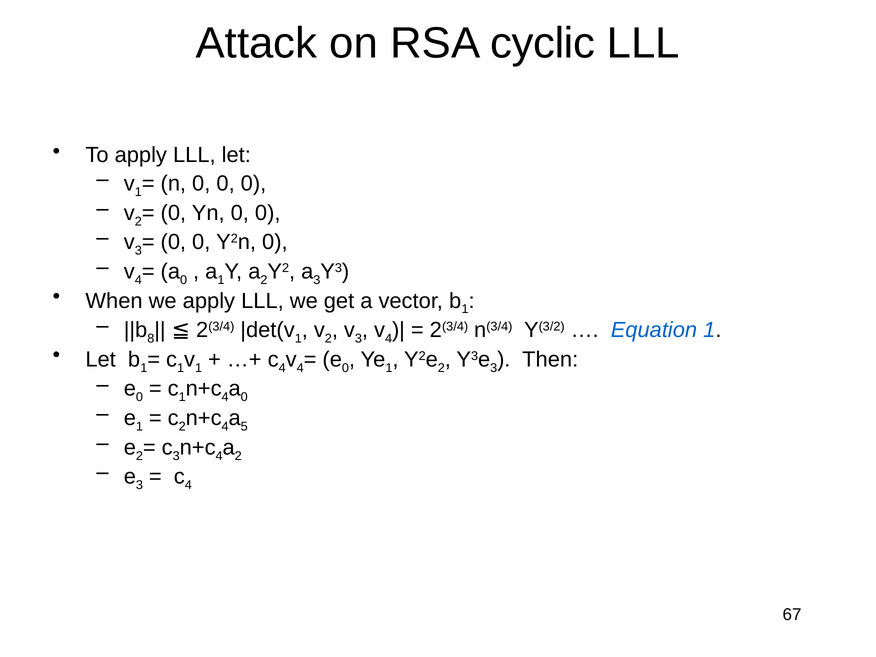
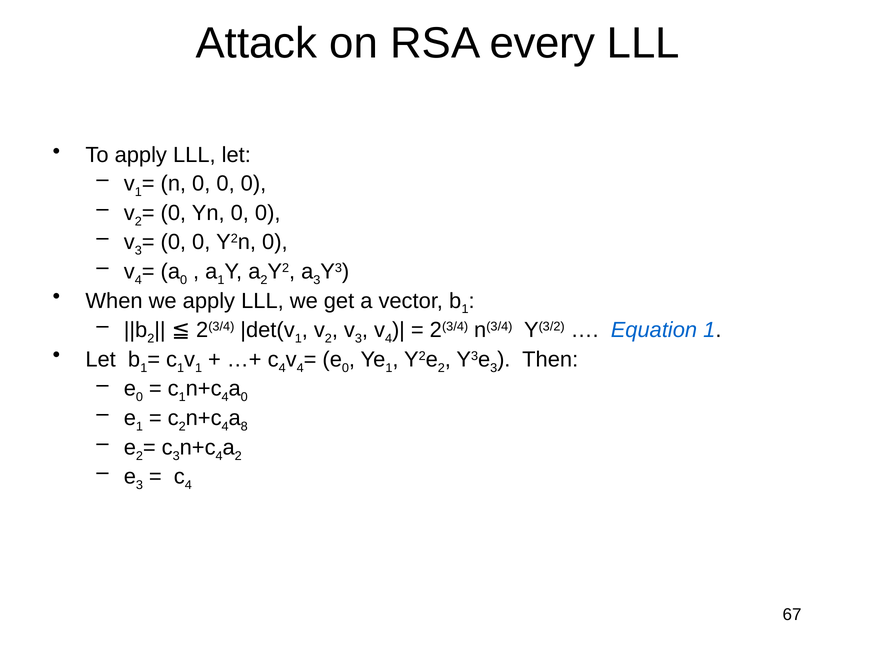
cyclic: cyclic -> every (543, 43)
8: 8 -> 2 (151, 339)
5: 5 -> 8 (244, 427)
